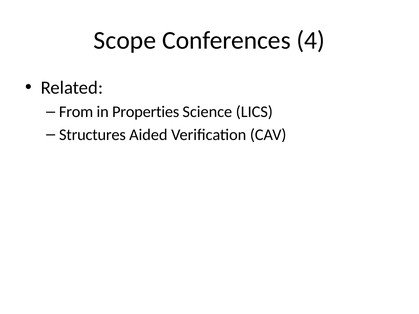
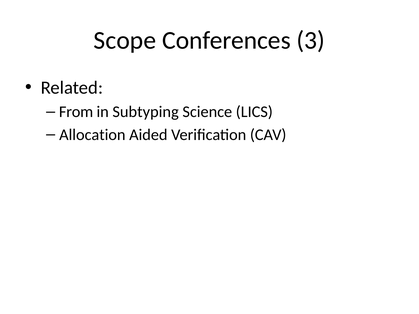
4: 4 -> 3 (311, 41)
Properties: Properties -> Subtyping (146, 112)
Structures: Structures -> Allocation (92, 135)
